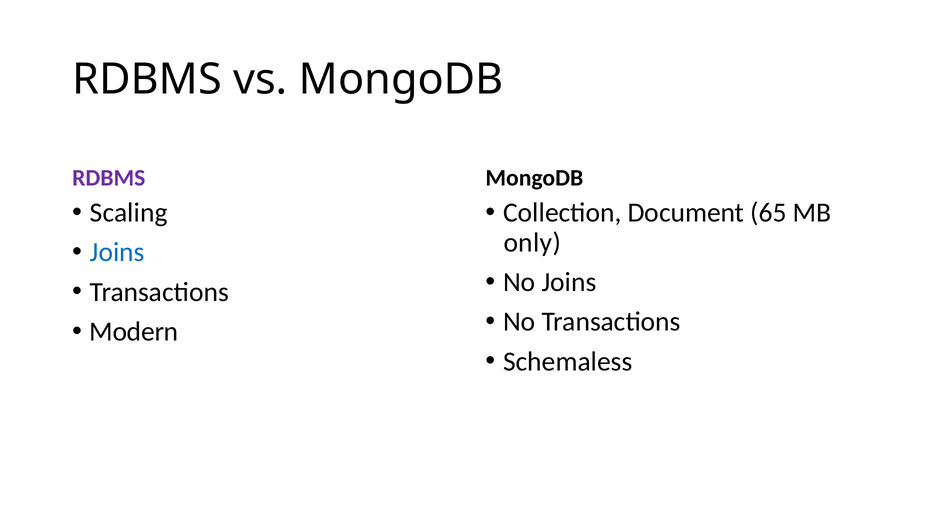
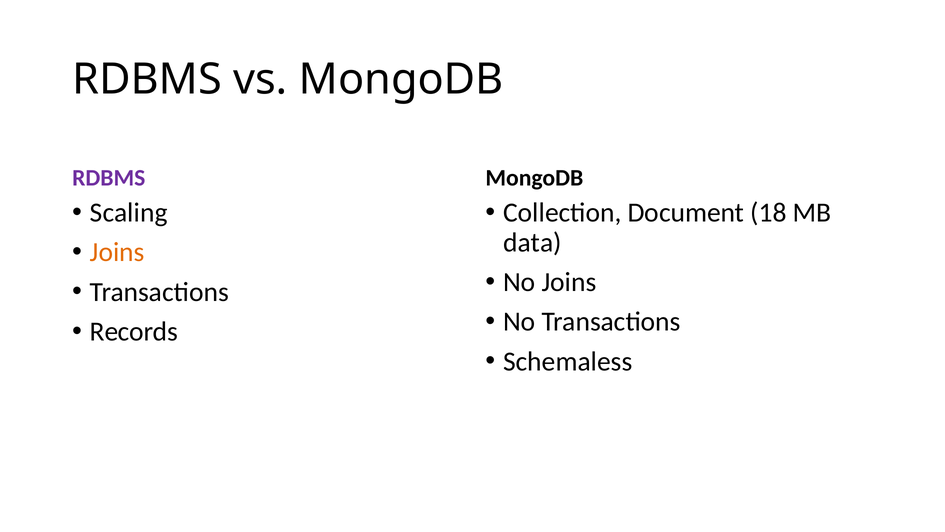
65: 65 -> 18 (769, 212)
only: only -> data (532, 242)
Joins colour: blue -> orange (117, 252)
Modern: Modern -> Records (134, 331)
